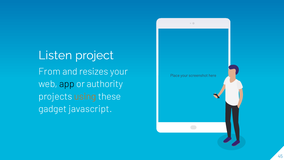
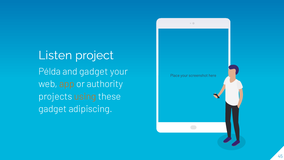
From: From -> Példa (50, 71)
and resizes: resizes -> gadget (94, 71)
app colour: black -> orange (67, 84)
javascript: javascript -> adipiscing (90, 109)
